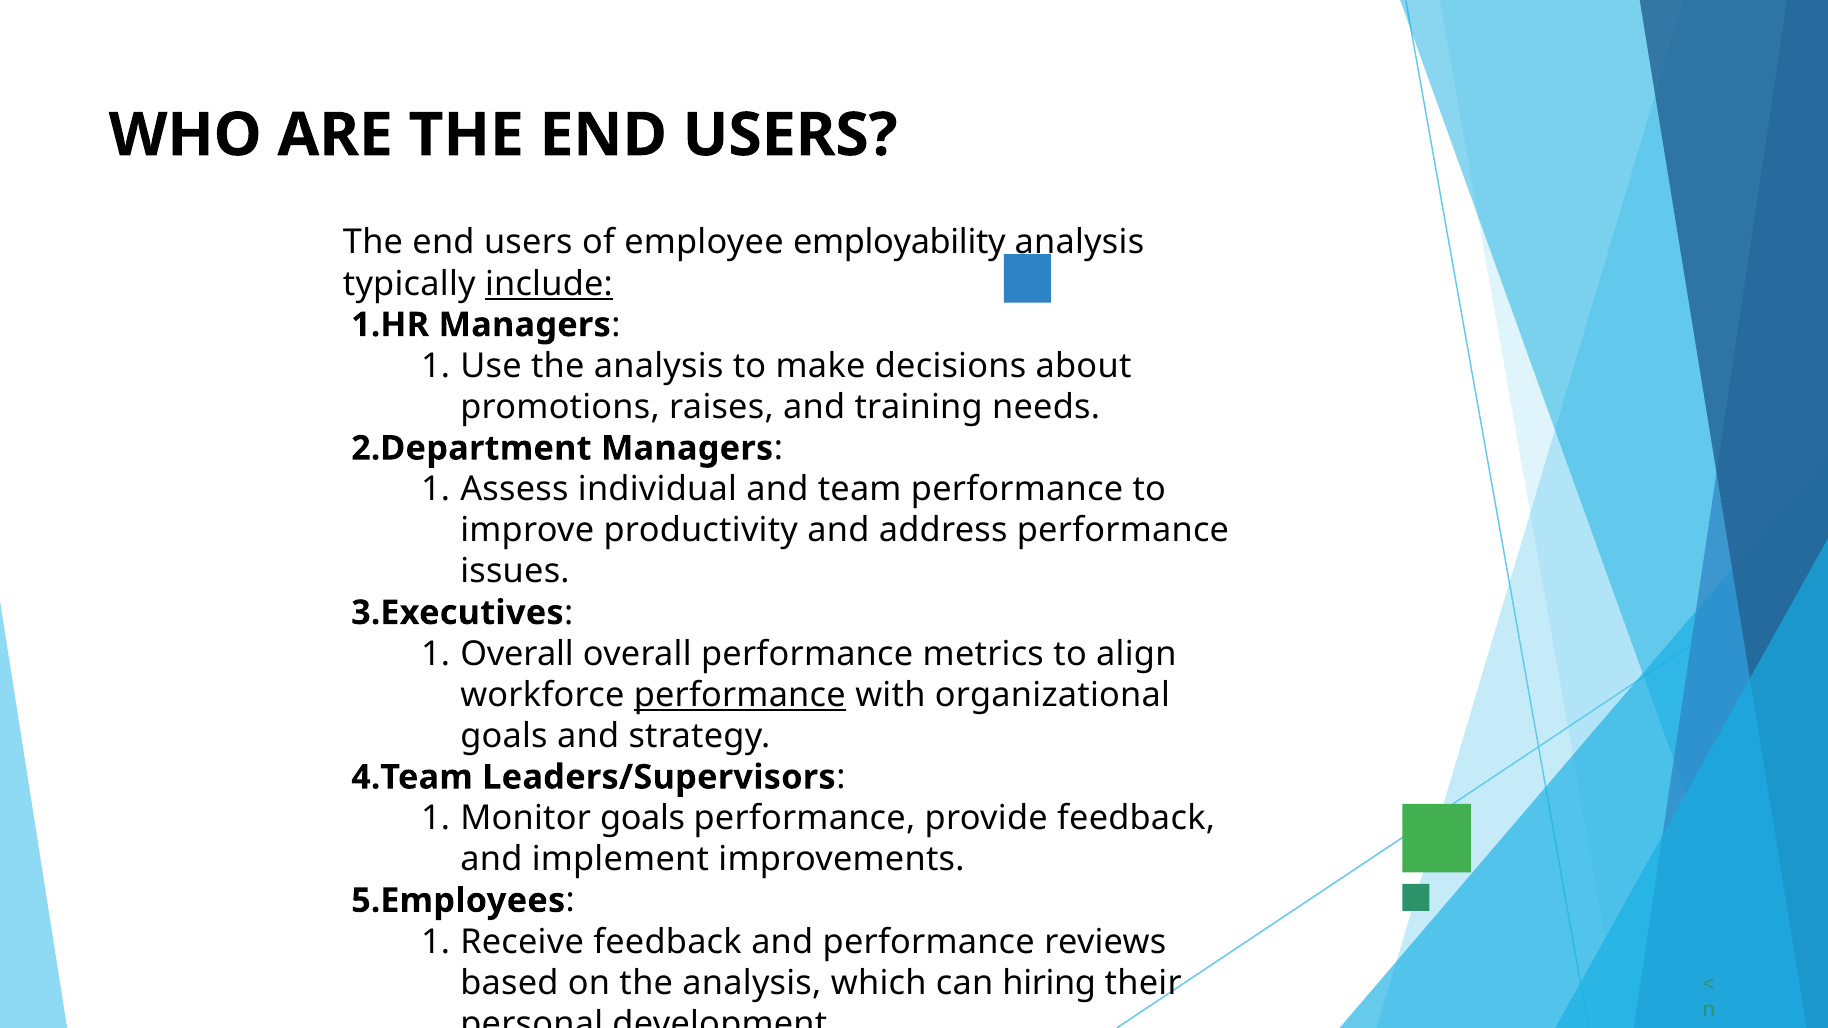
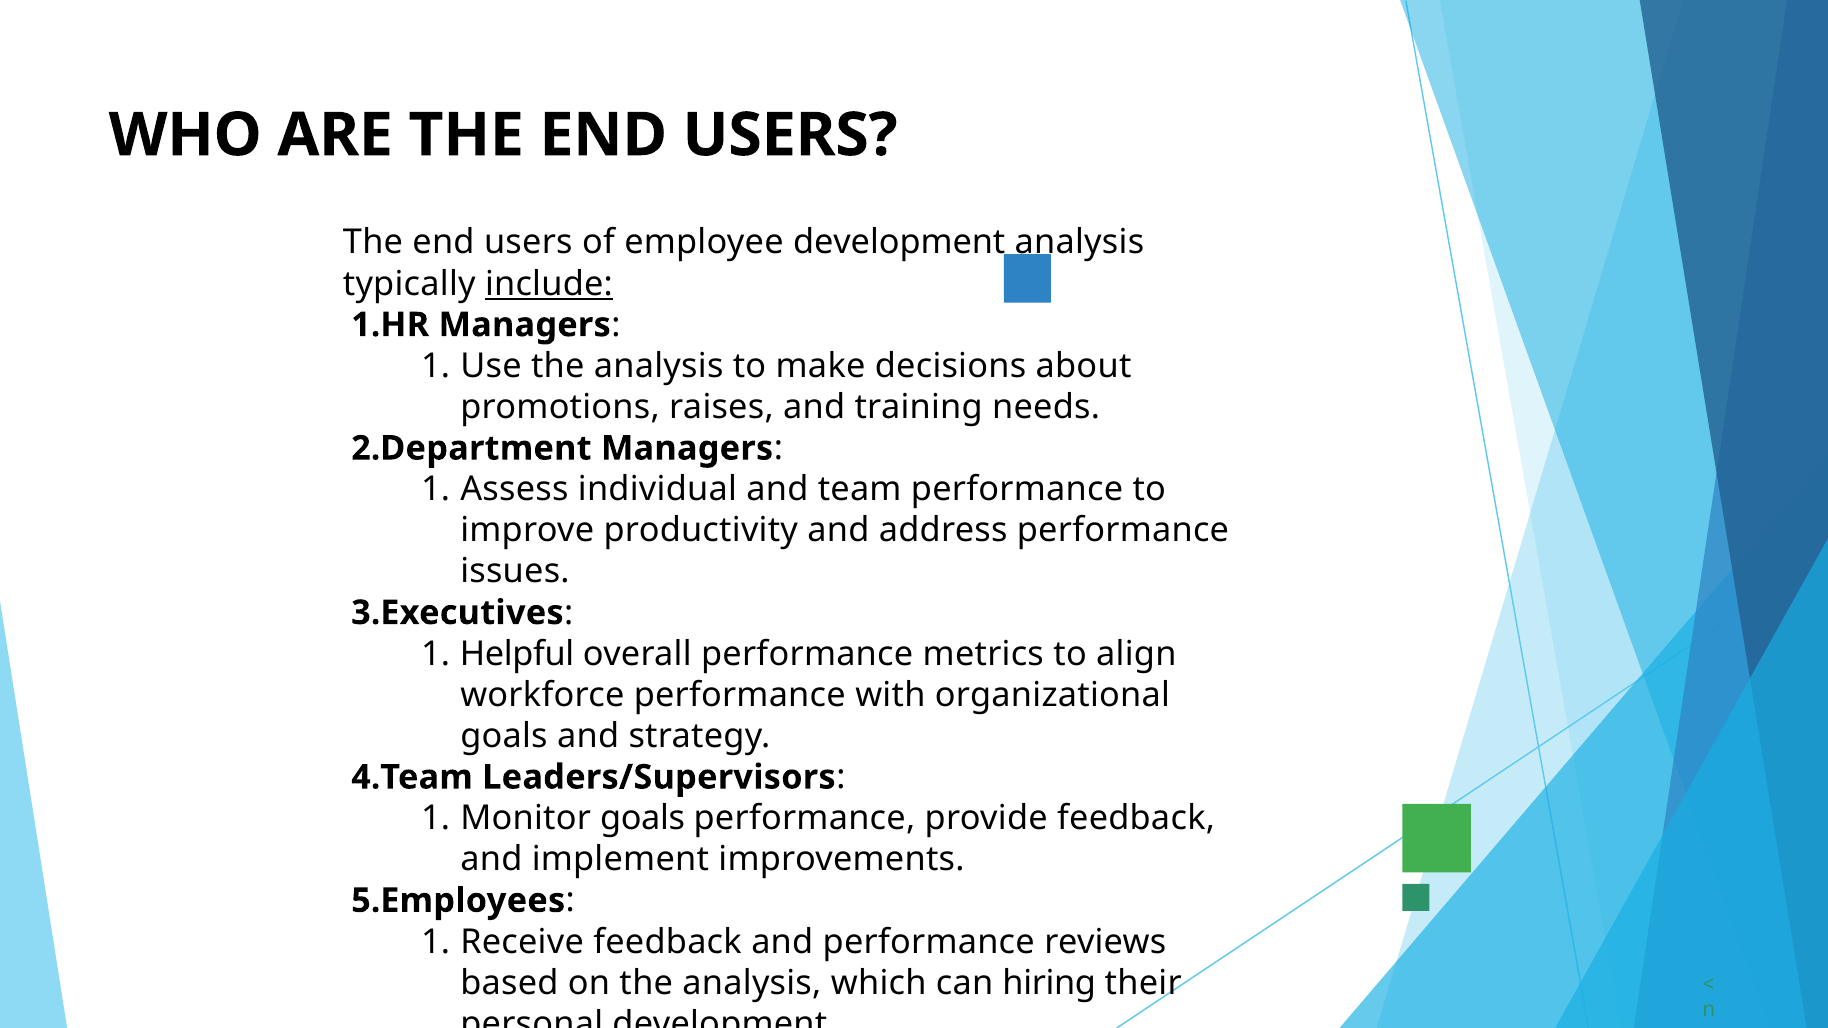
employee employability: employability -> development (899, 243)
Overall: Overall -> Helpful (517, 654)
performance underline: present -> none (740, 695)
